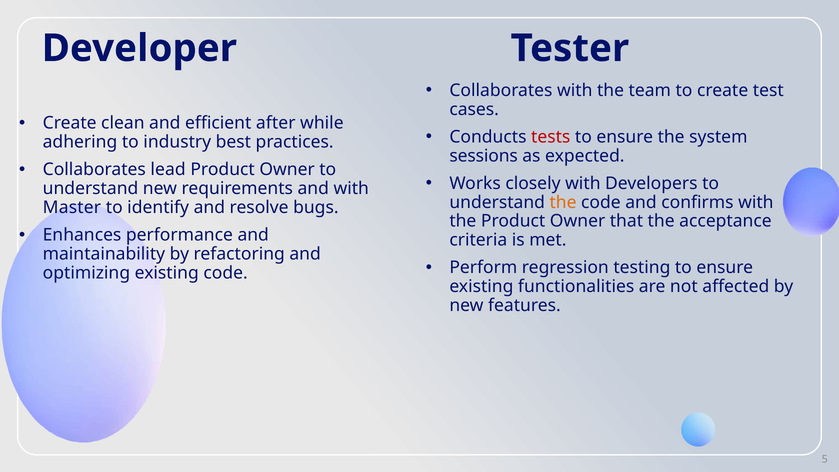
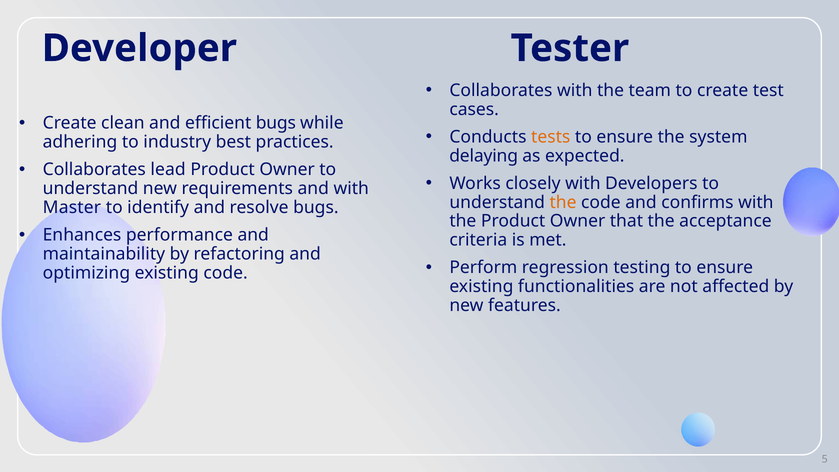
efficient after: after -> bugs (276, 123)
tests colour: red -> orange (551, 137)
sessions: sessions -> delaying (484, 156)
